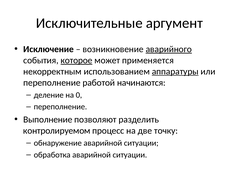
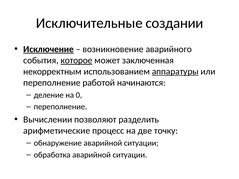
аргумент: аргумент -> создании (174, 23)
Исключение underline: none -> present (49, 49)
аварийного underline: present -> none (169, 49)
применяется: применяется -> заключенная (148, 60)
Выполнение: Выполнение -> Вычислении (48, 120)
контролируемом: контролируемом -> арифметические (57, 131)
